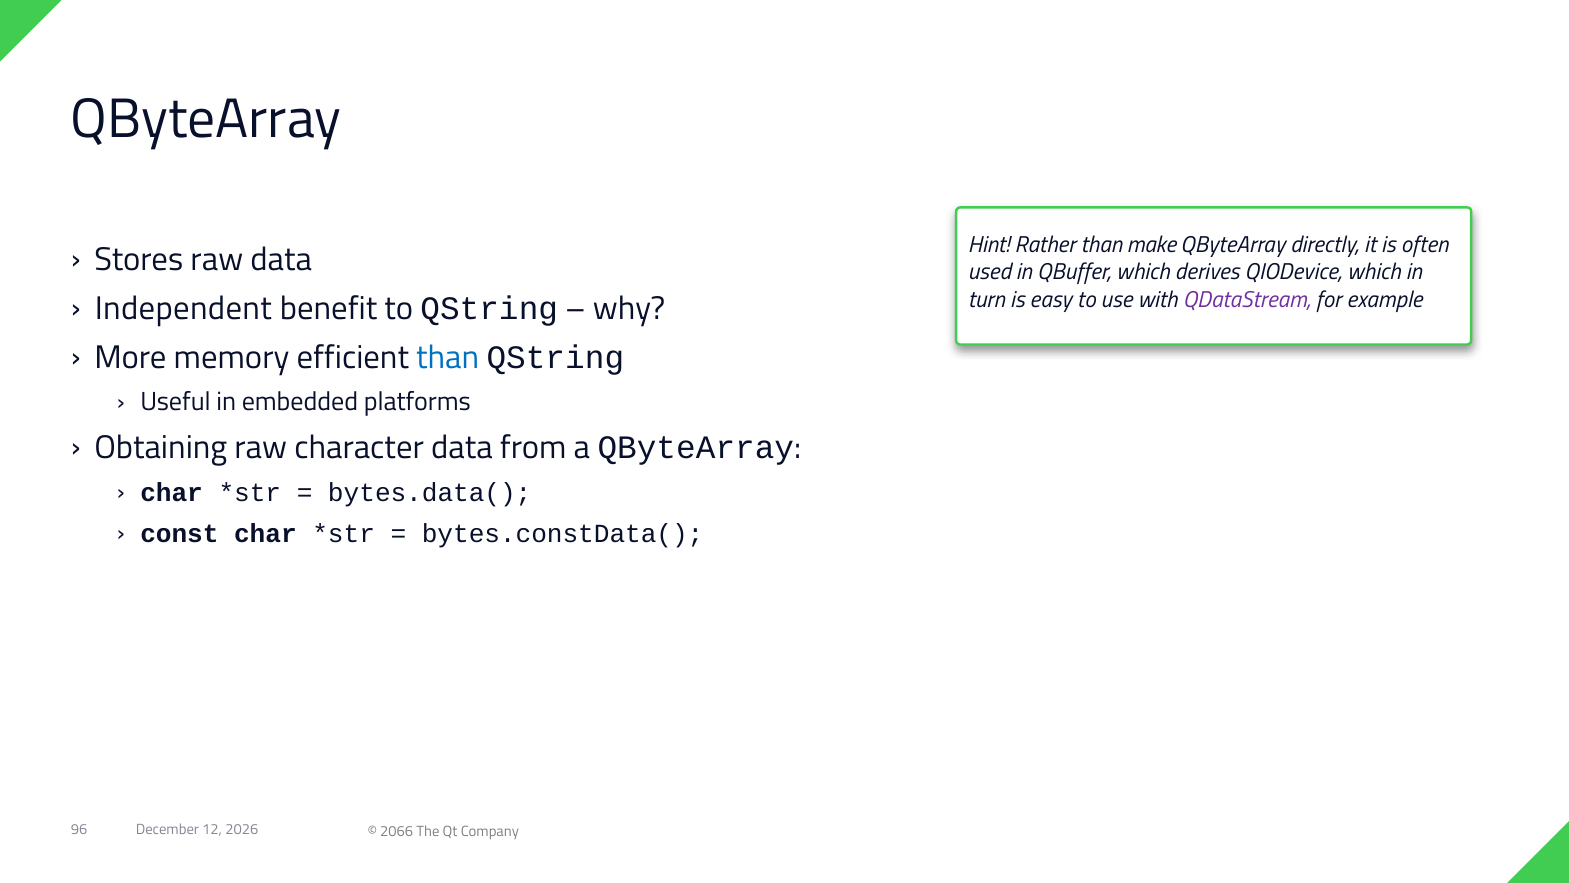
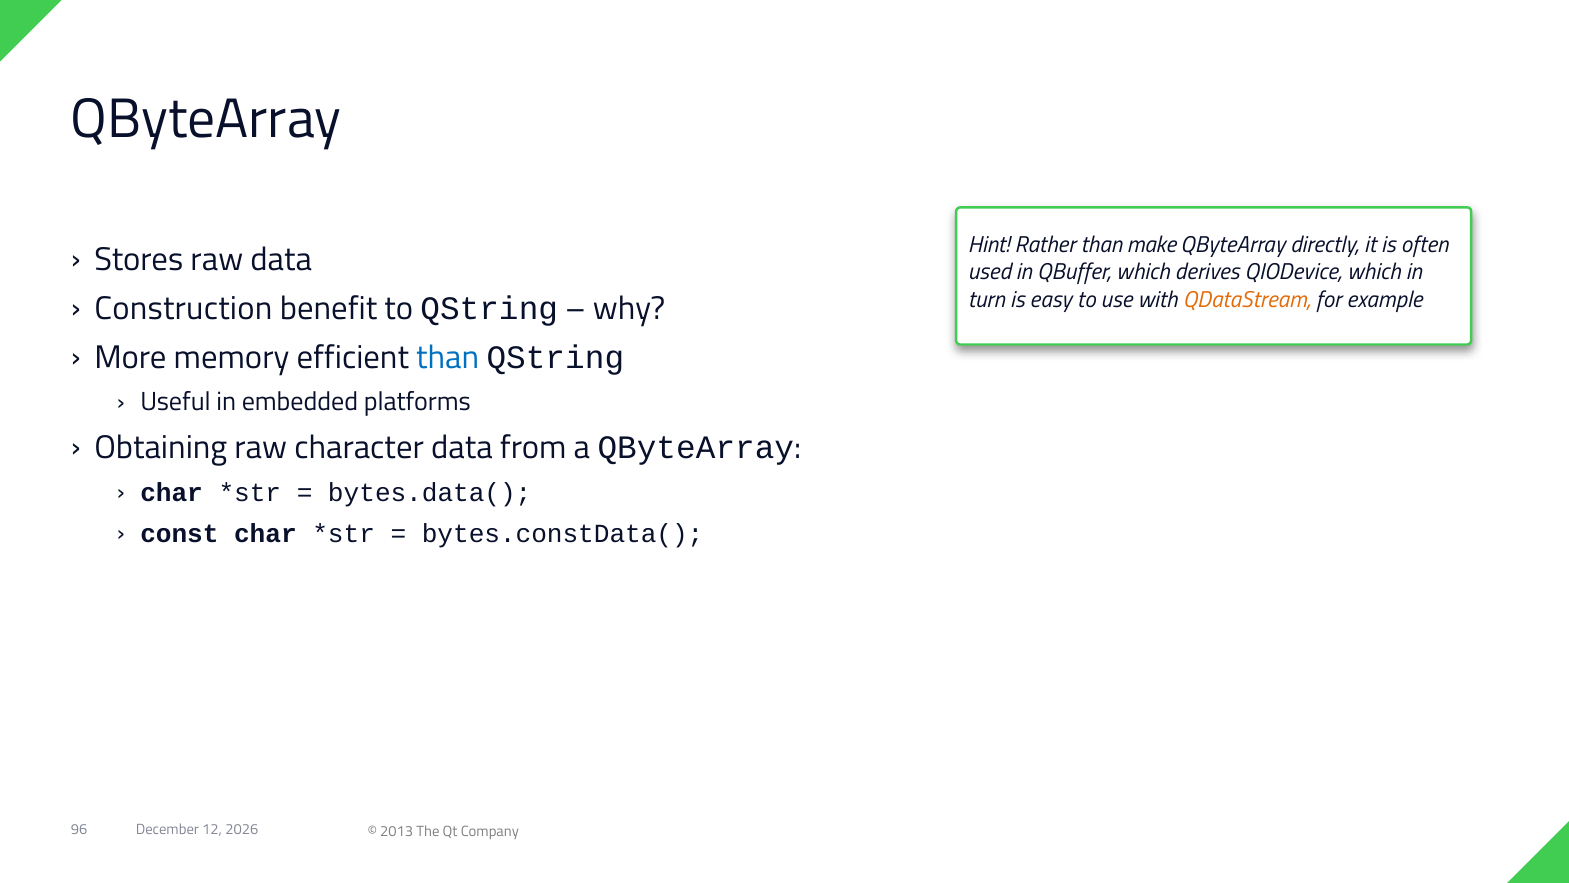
QDataStream colour: purple -> orange (1247, 299)
Independent: Independent -> Construction (183, 308)
2066: 2066 -> 2013 (397, 832)
